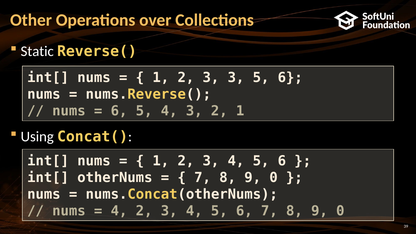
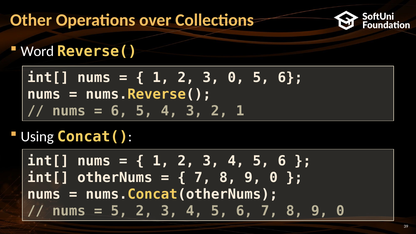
Static: Static -> Word (37, 51)
3 3: 3 -> 0 (236, 78)
4: 4 -> 5 (119, 211)
